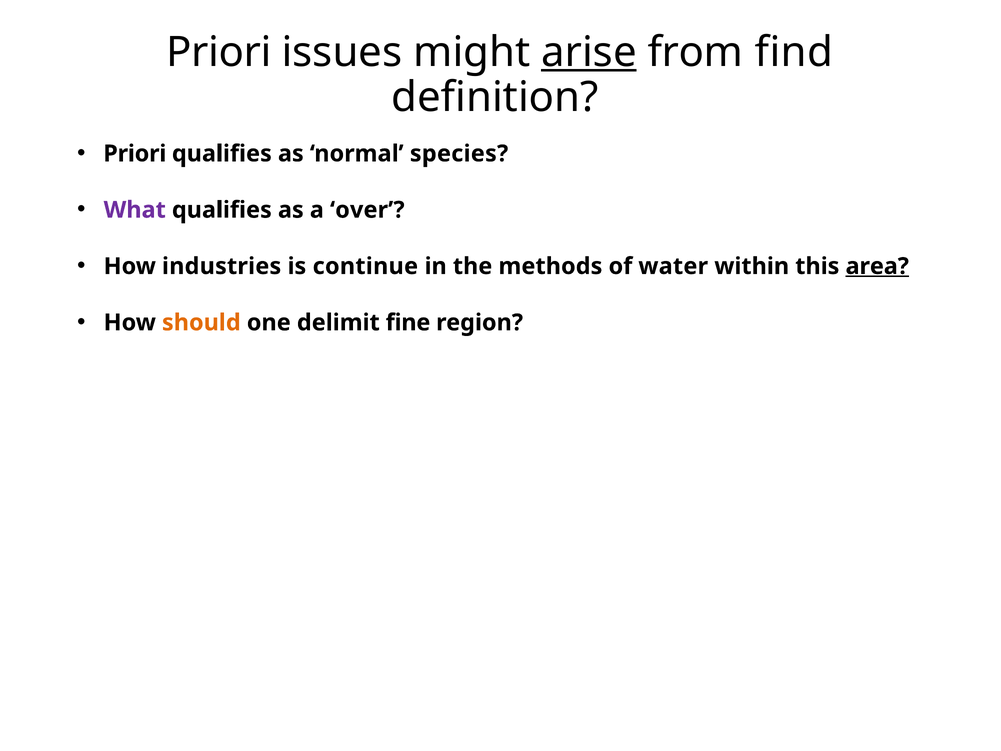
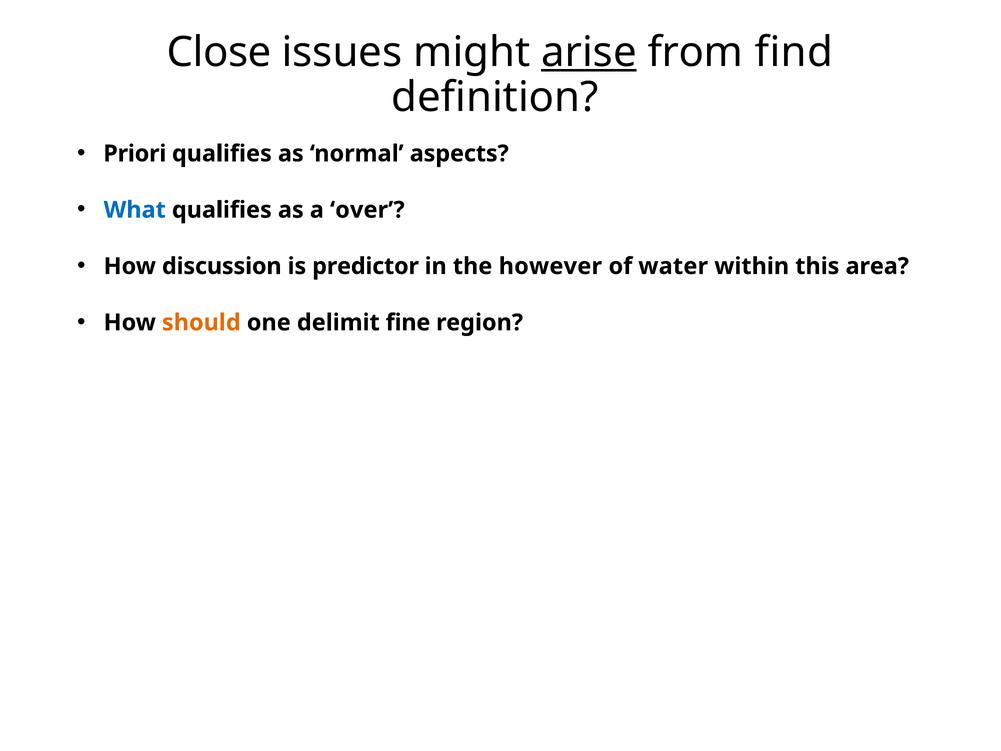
Priori: Priori -> Close (219, 52)
species: species -> aspects (459, 154)
What colour: purple -> blue (135, 210)
industries: industries -> discussion (222, 266)
continue: continue -> predictor (366, 266)
methods: methods -> however (550, 266)
area underline: present -> none (877, 266)
